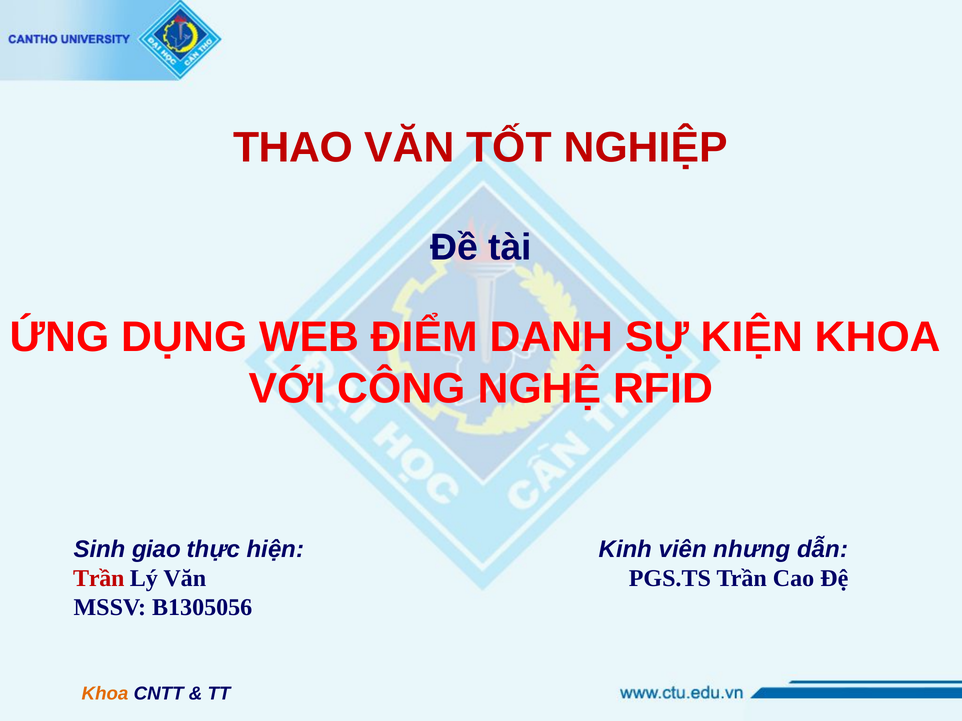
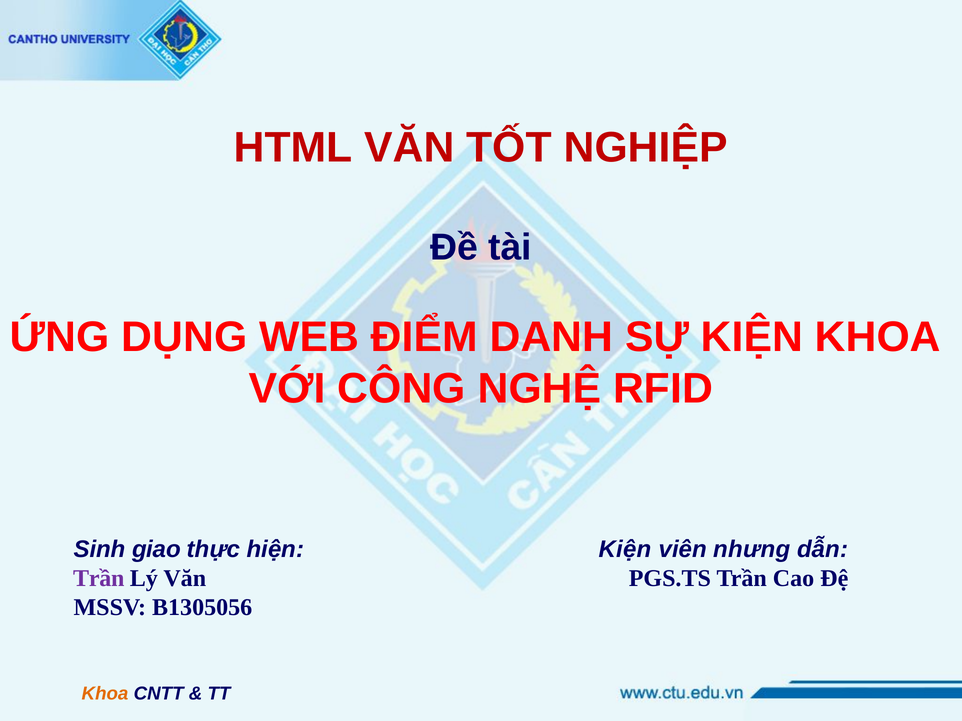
THAO: THAO -> HTML (293, 148)
Kinh: Kinh -> Kiện (625, 550)
Trần colour: red -> purple (99, 579)
